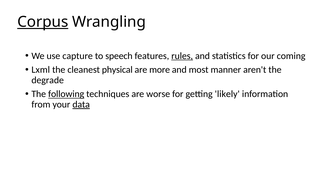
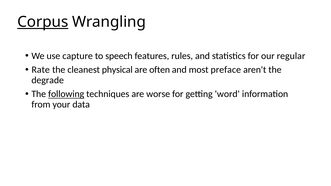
rules underline: present -> none (182, 56)
coming: coming -> regular (291, 56)
Lxml: Lxml -> Rate (41, 70)
more: more -> often (160, 70)
manner: manner -> preface (226, 70)
likely: likely -> word (227, 94)
data underline: present -> none (81, 105)
